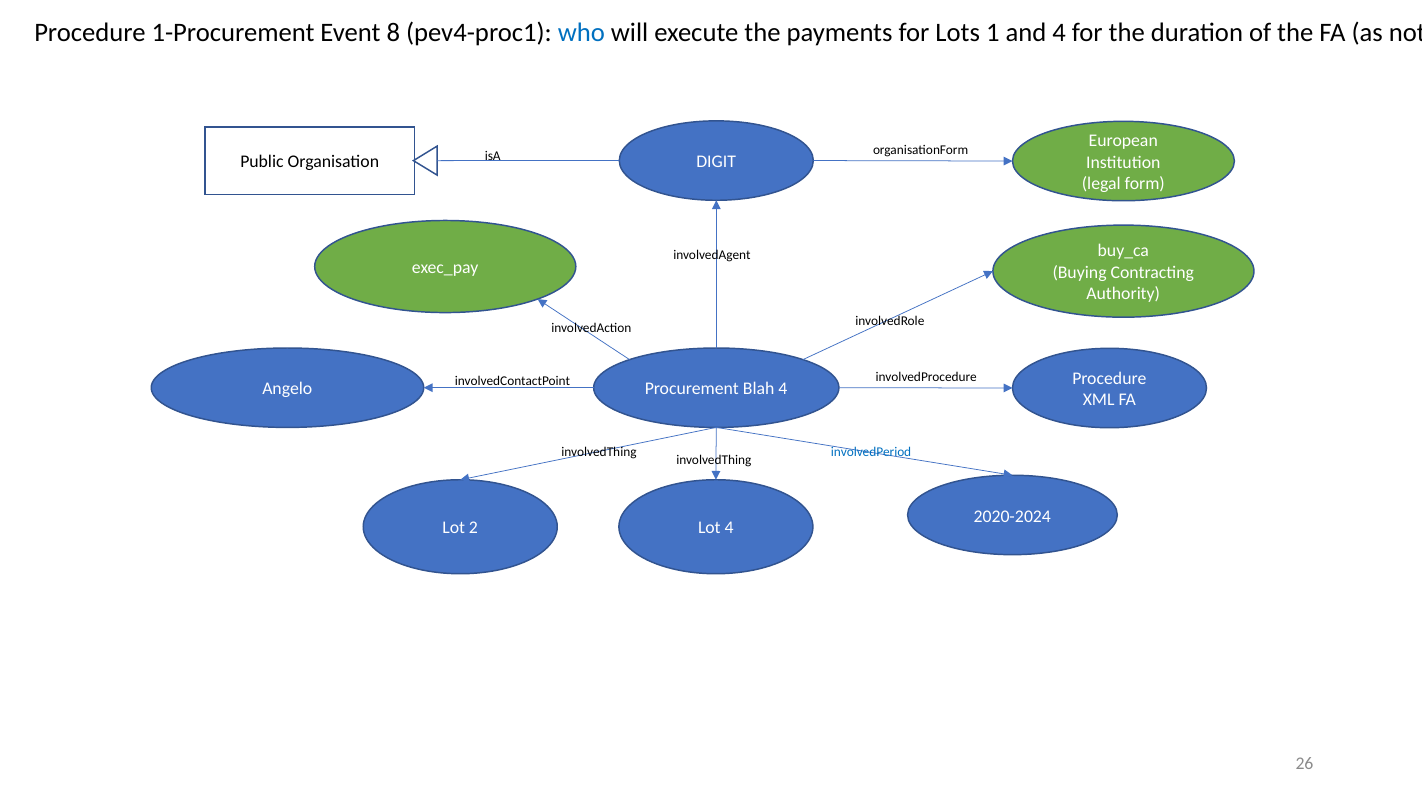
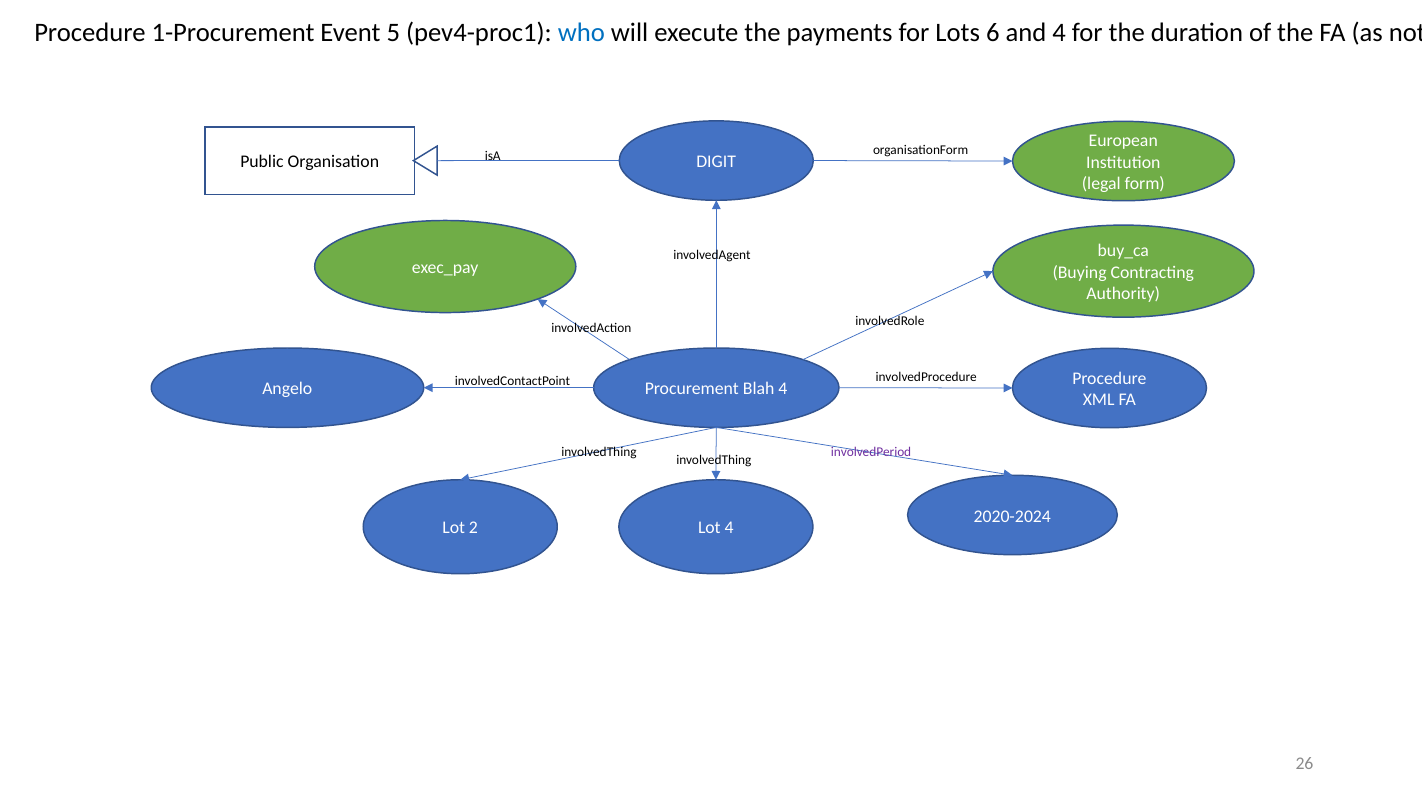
8: 8 -> 5 (393, 32)
1: 1 -> 6 (993, 32)
involvedPeriod colour: blue -> purple (871, 452)
